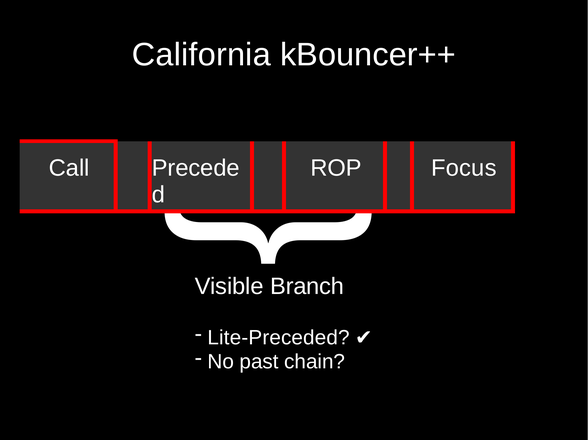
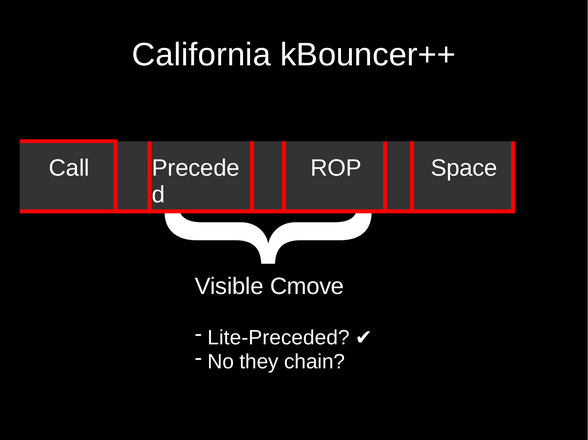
Focus: Focus -> Space (464, 168)
Branch: Branch -> Cmove (307, 287)
past: past -> they (259, 362)
